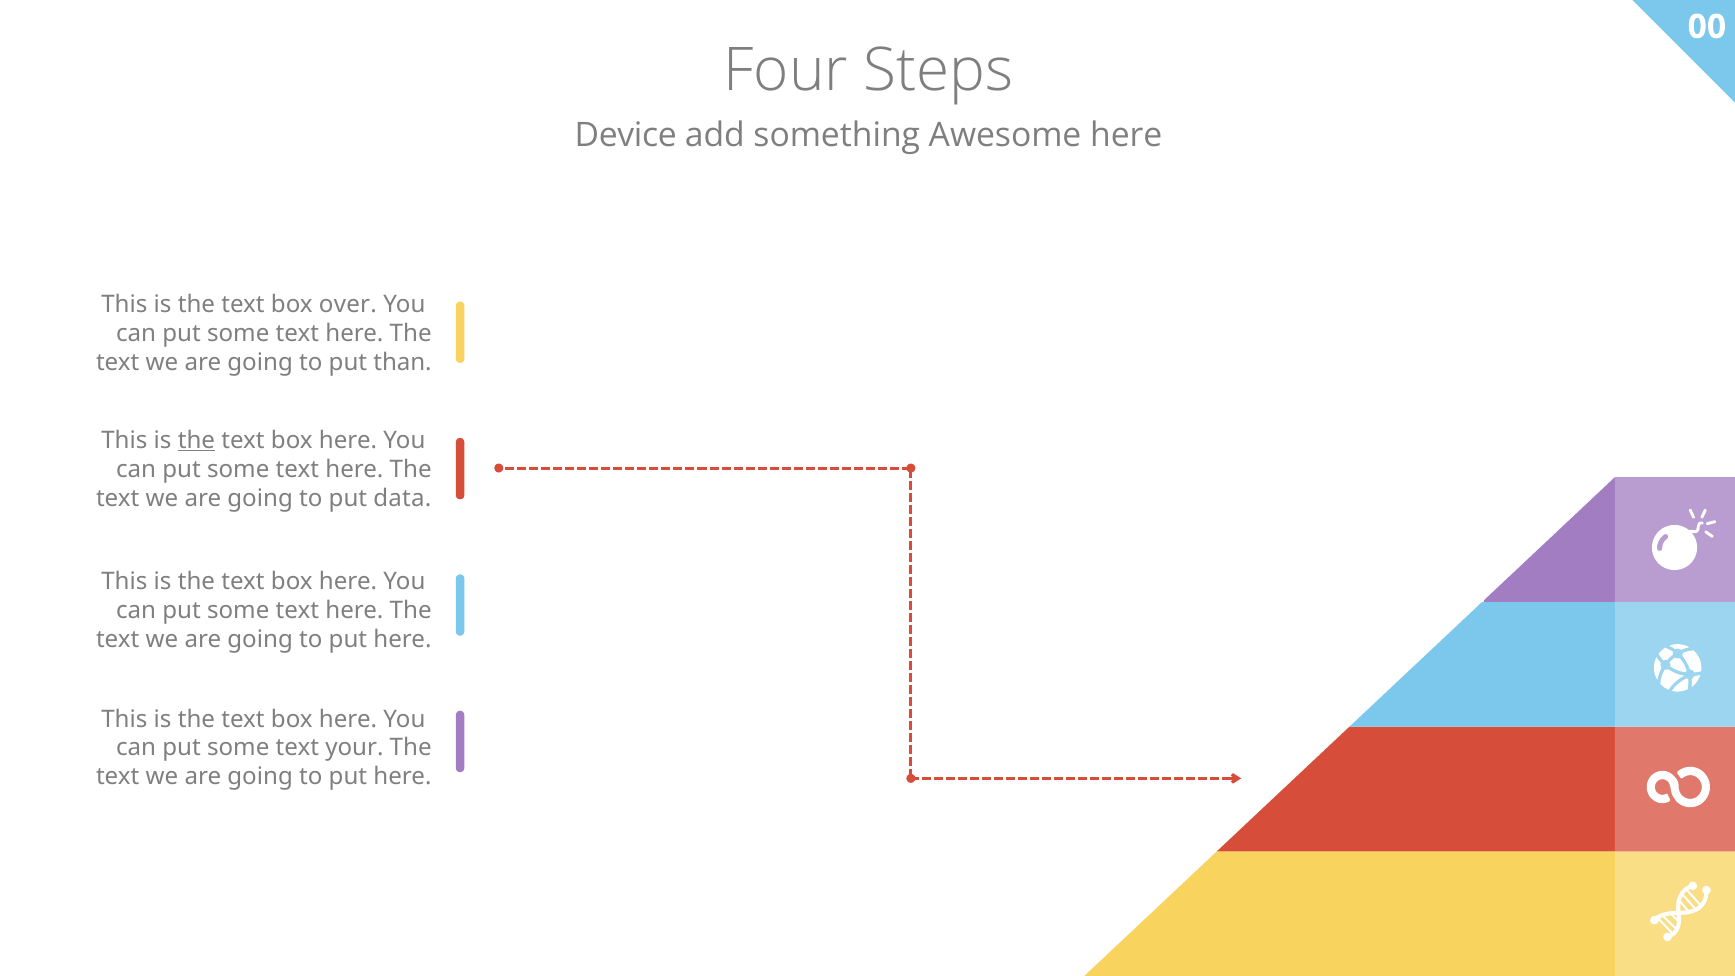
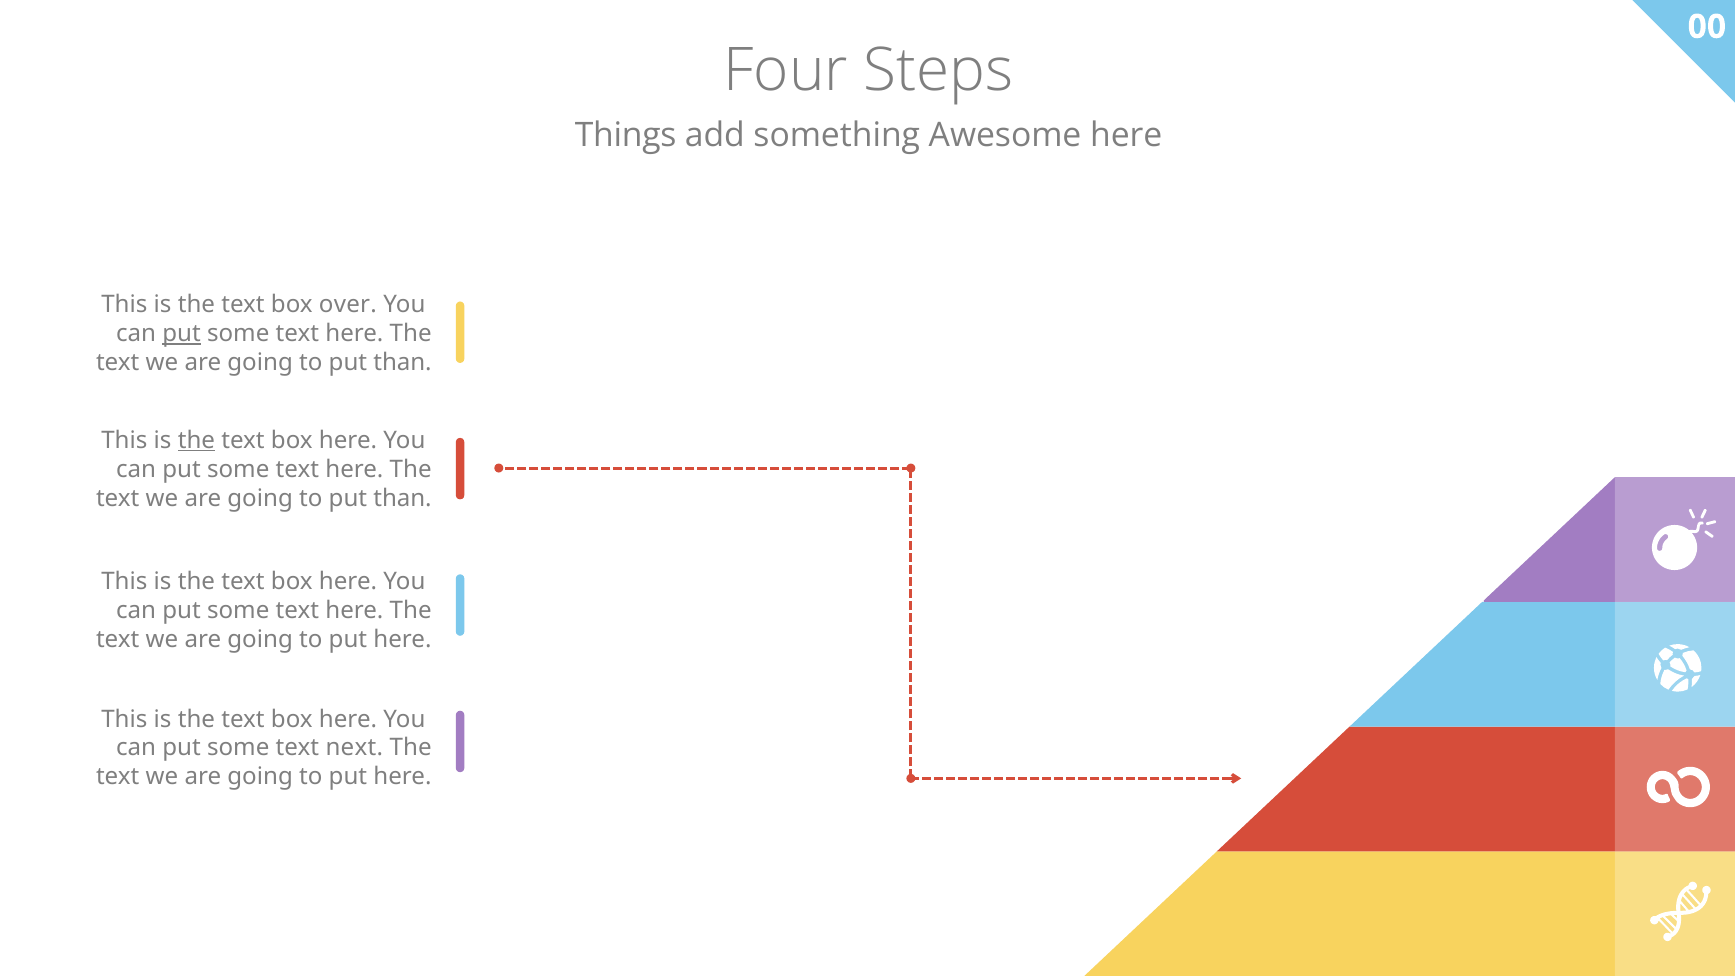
Device: Device -> Things (626, 135)
put underline: none -> present (182, 333)
data: data -> than (403, 498)
your: your -> next (354, 748)
